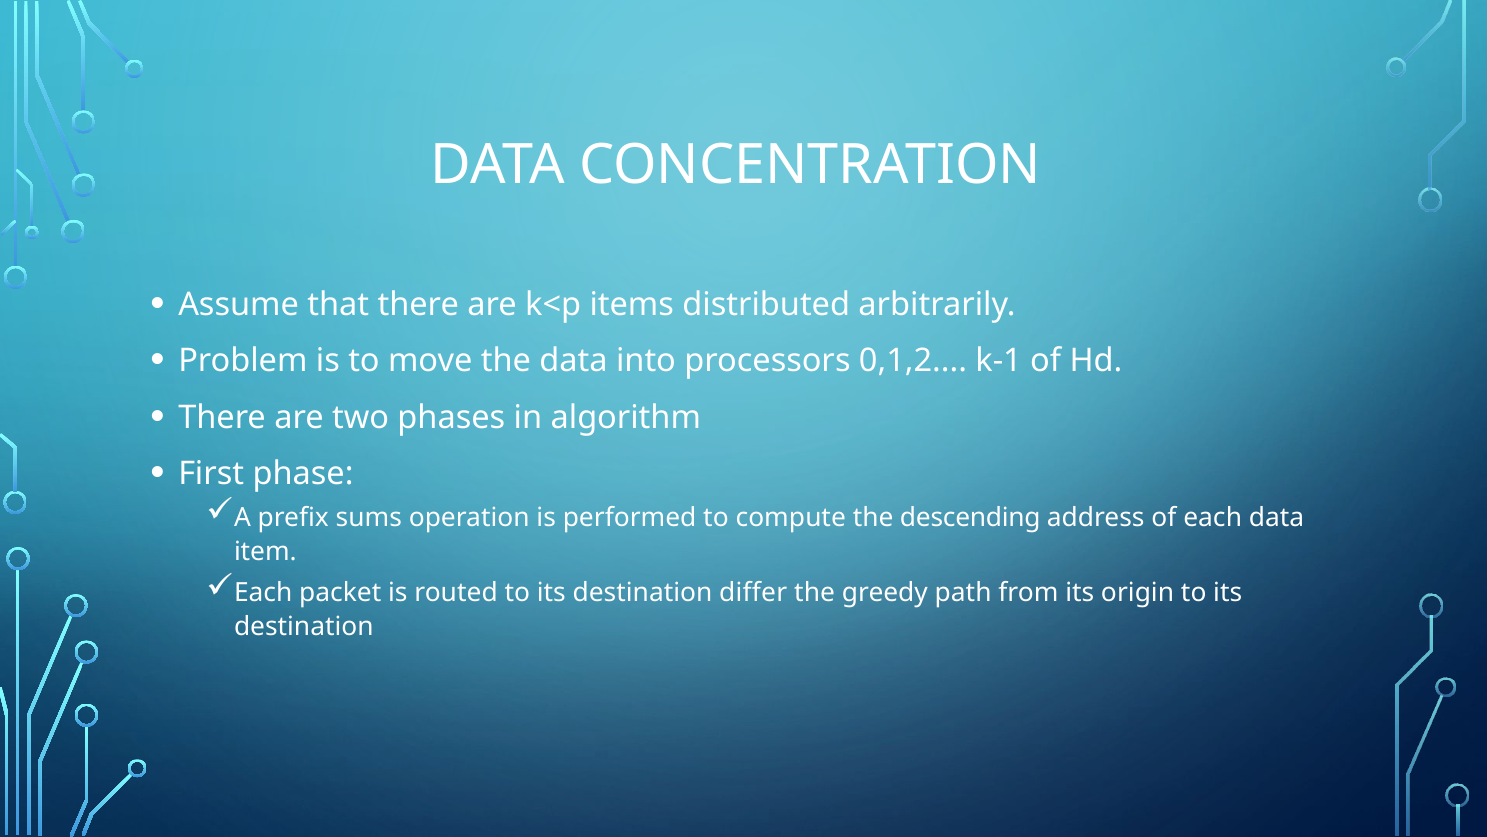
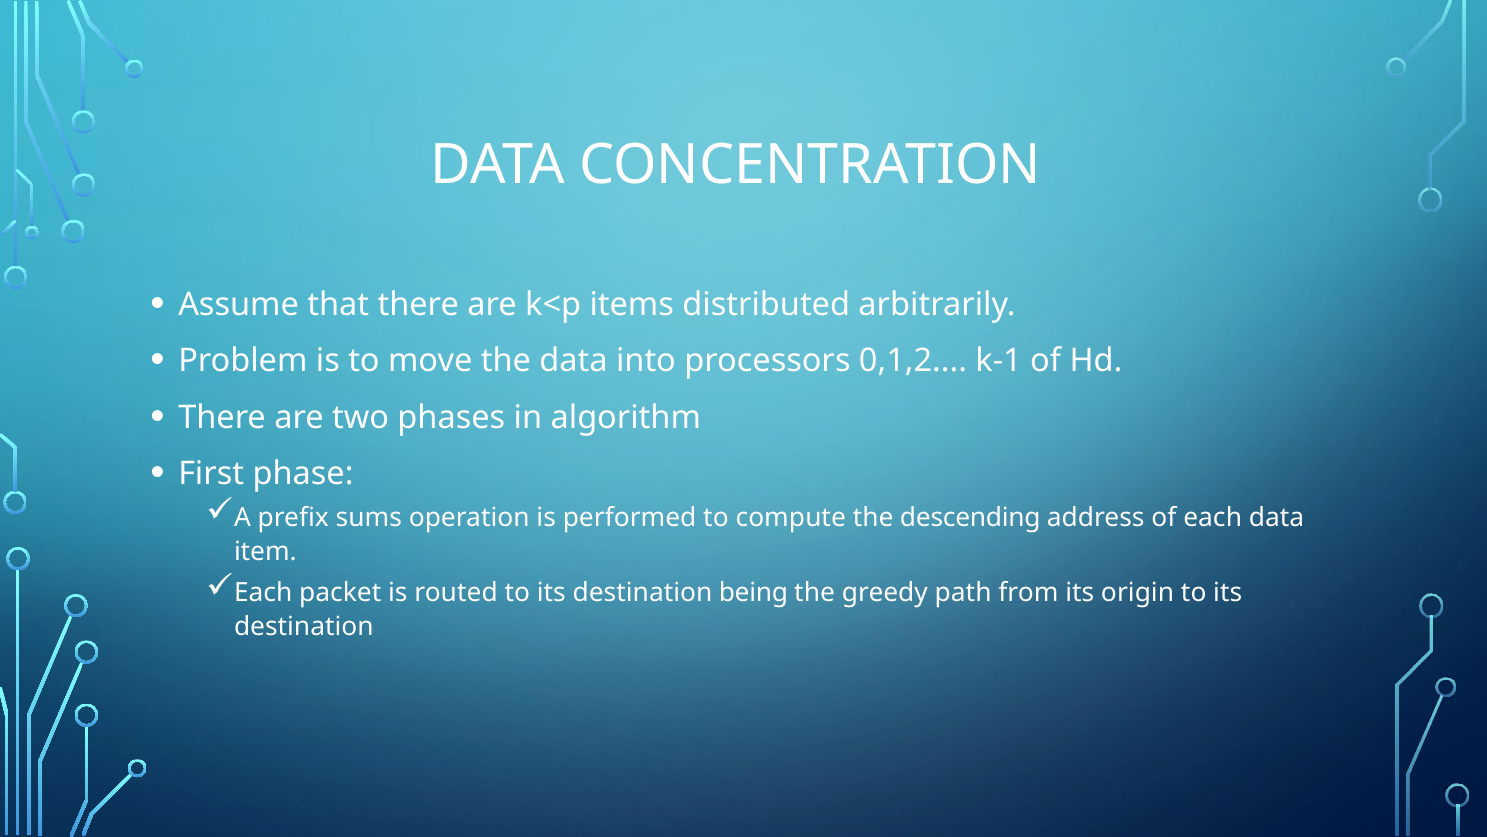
differ: differ -> being (753, 593)
